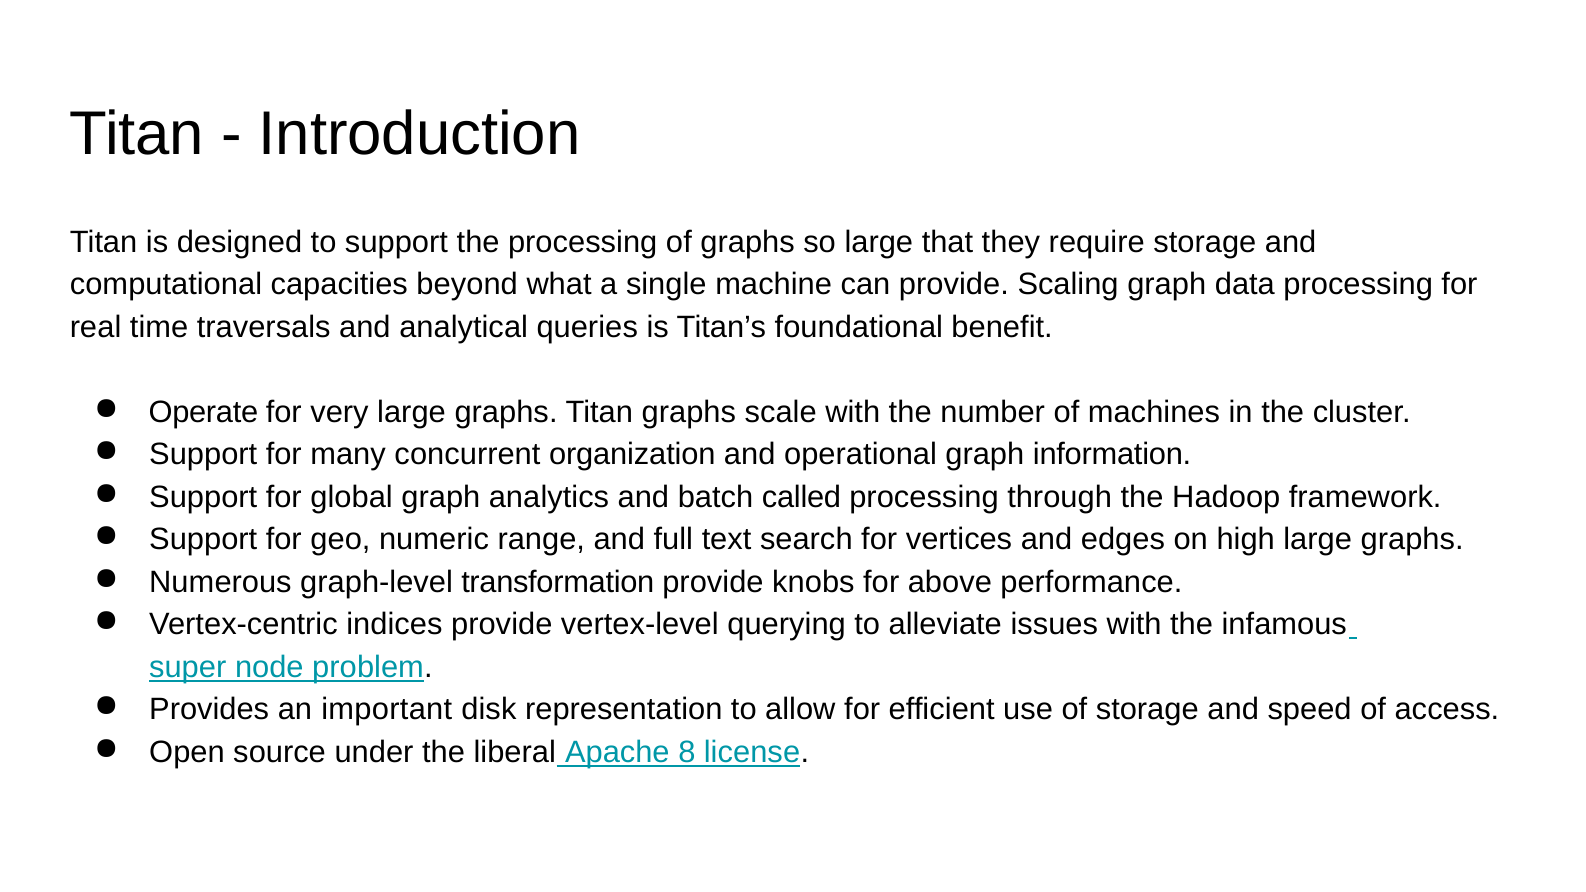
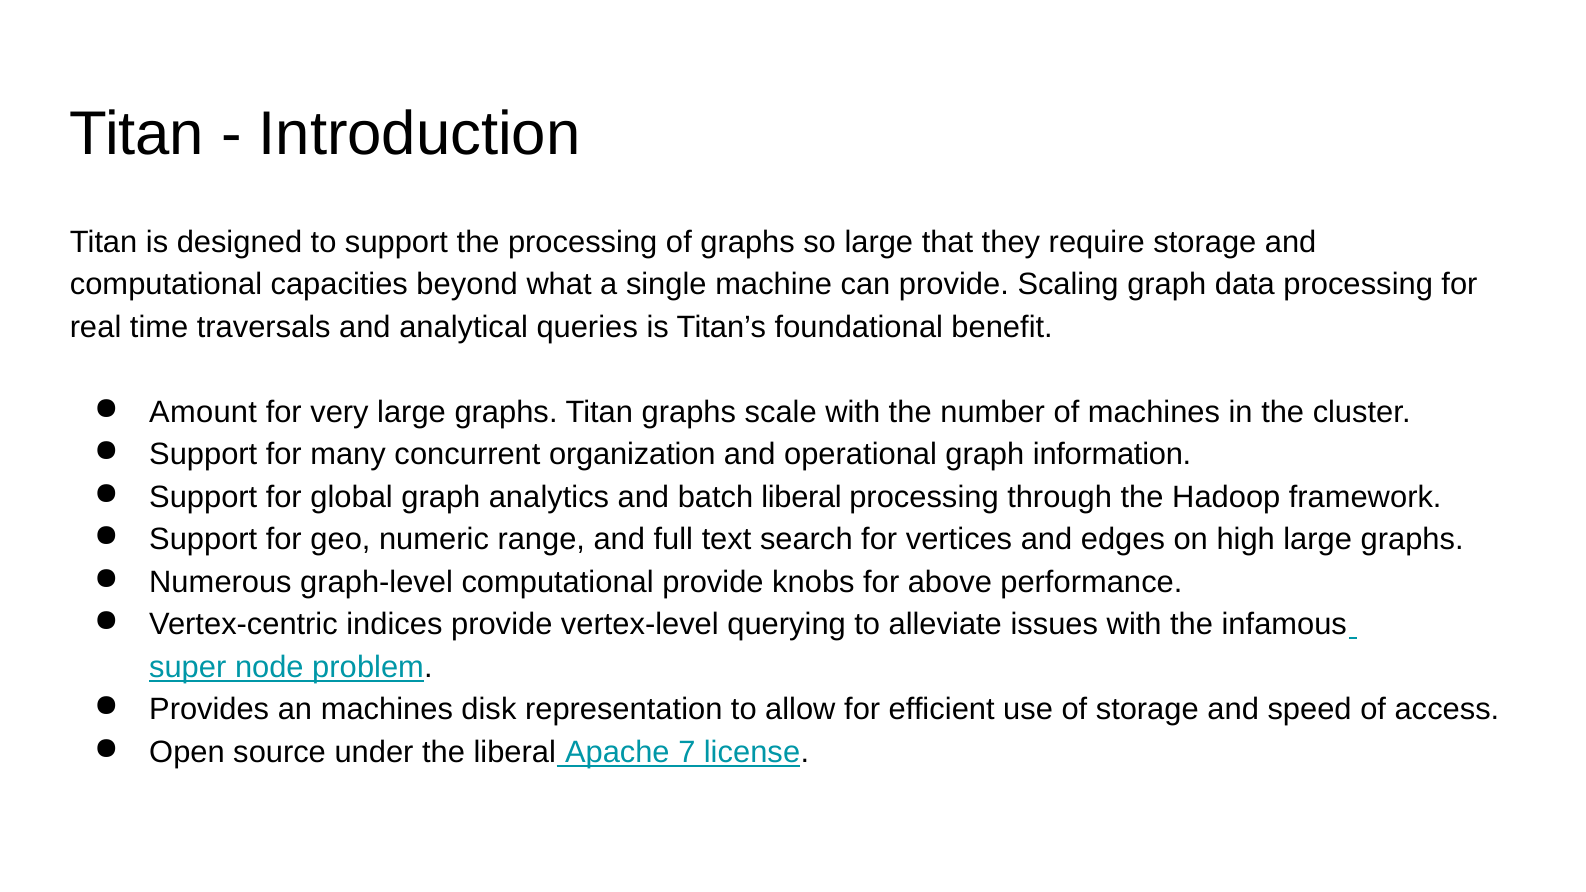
Operate: Operate -> Amount (203, 412)
batch called: called -> liberal (802, 497)
graph-level transformation: transformation -> computational (558, 582)
an important: important -> machines (387, 710)
8: 8 -> 7 (687, 752)
